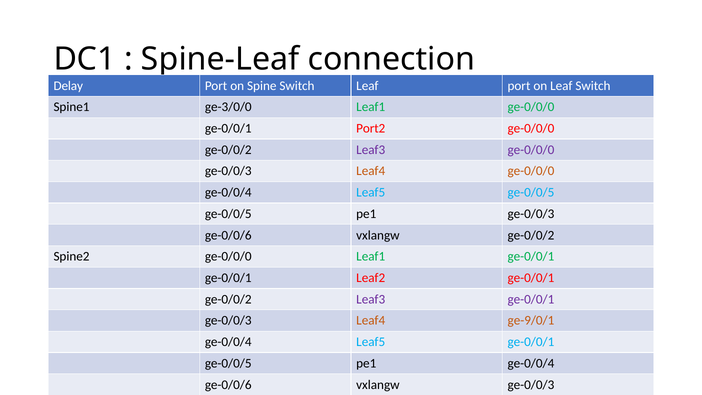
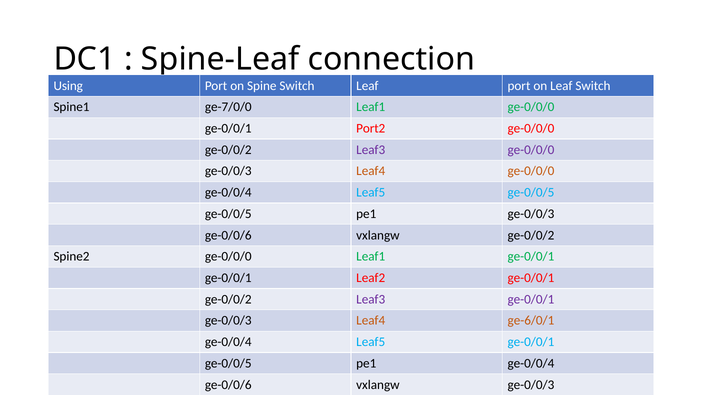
Delay: Delay -> Using (68, 86)
ge-3/0/0: ge-3/0/0 -> ge-7/0/0 (228, 107)
ge-9/0/1: ge-9/0/1 -> ge-6/0/1 (531, 321)
